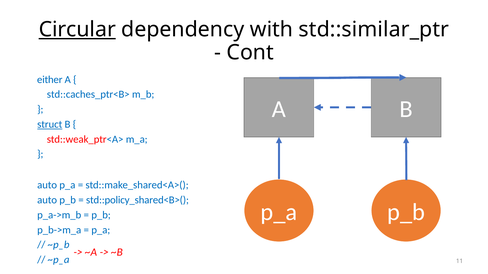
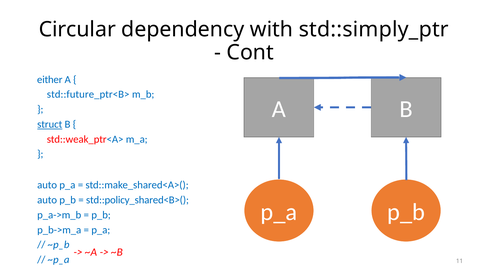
Circular underline: present -> none (77, 29)
std::similar_ptr: std::similar_ptr -> std::simply_ptr (374, 29)
std::caches_ptr<B>: std::caches_ptr<B> -> std::future_ptr<B> (88, 95)
